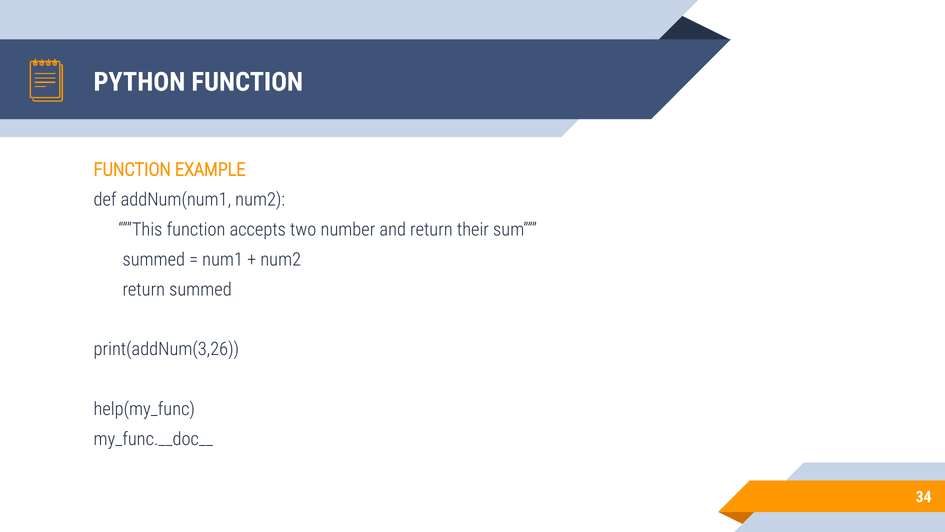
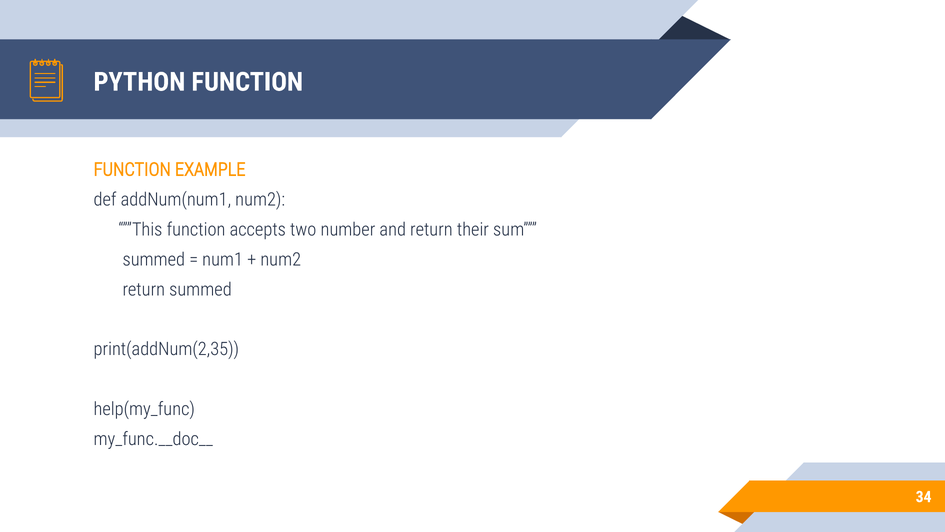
print(addNum(3,26: print(addNum(3,26 -> print(addNum(2,35 (166, 349)
